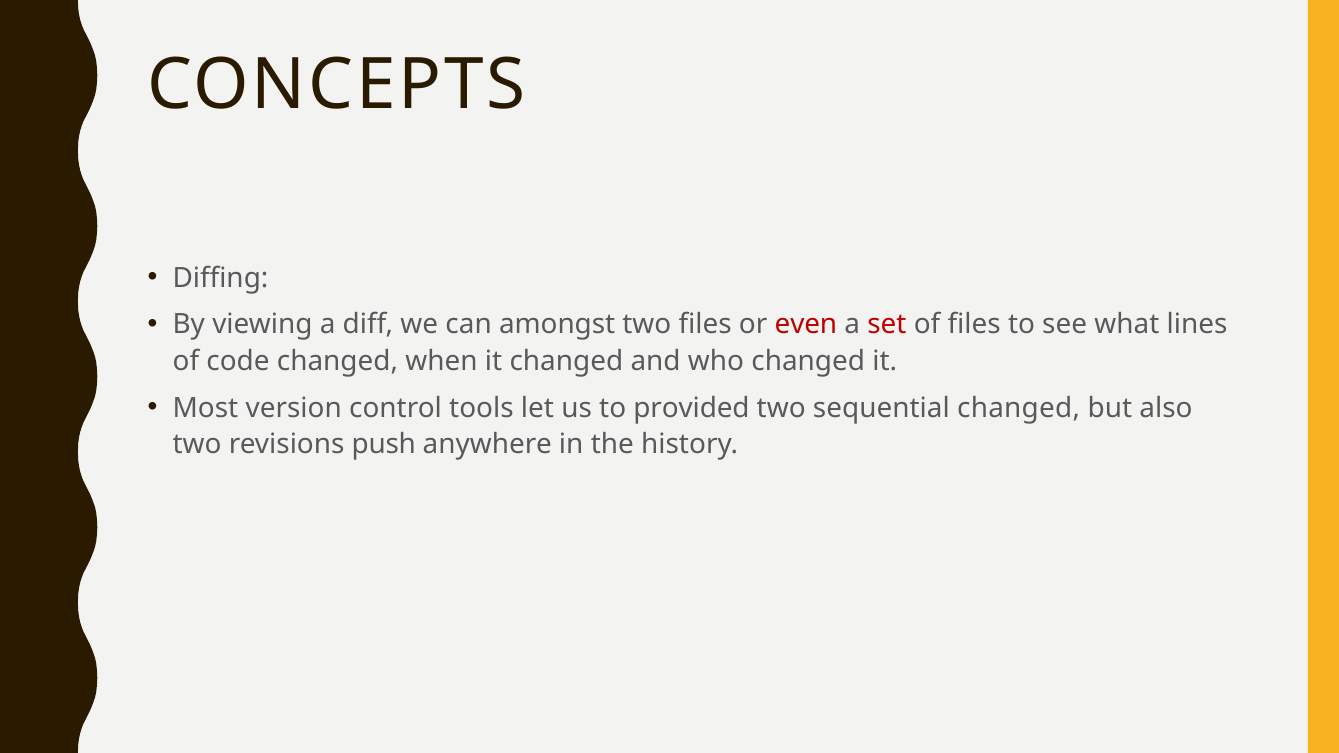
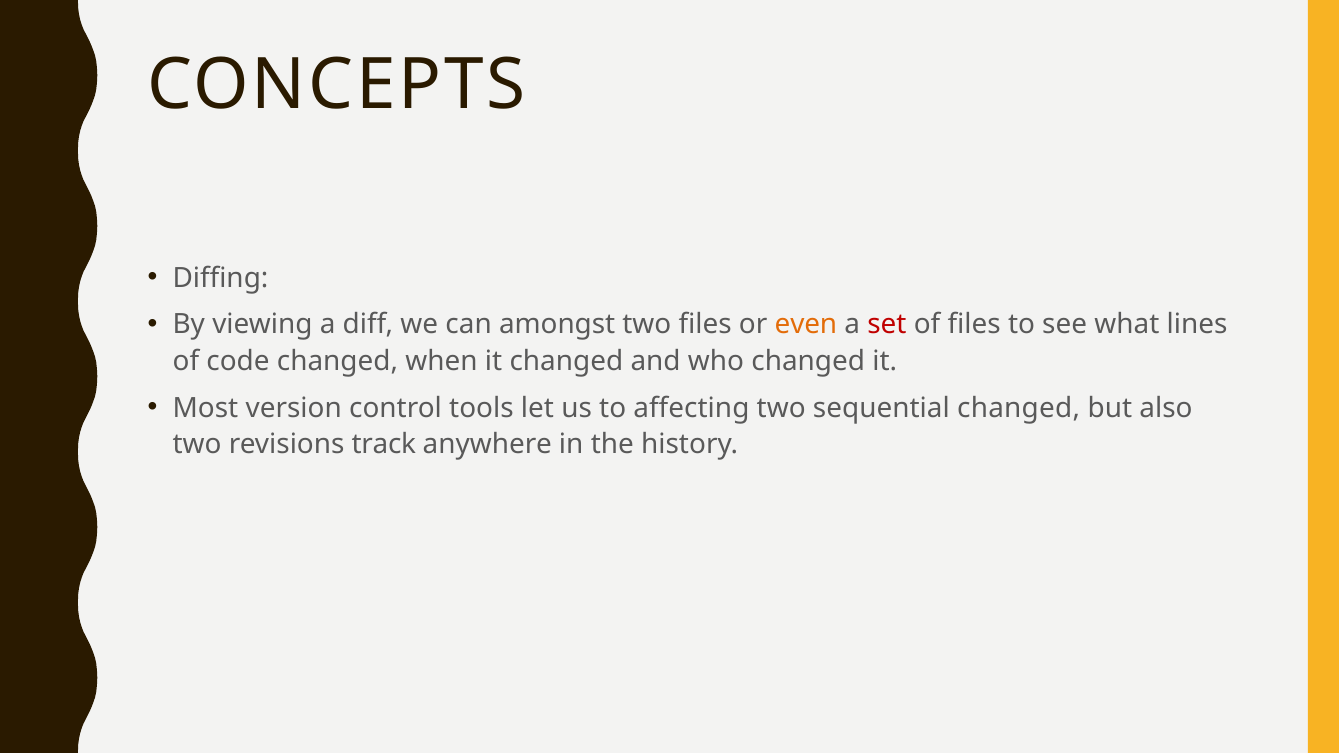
even colour: red -> orange (806, 325)
provided: provided -> affecting (691, 408)
push: push -> track (384, 445)
